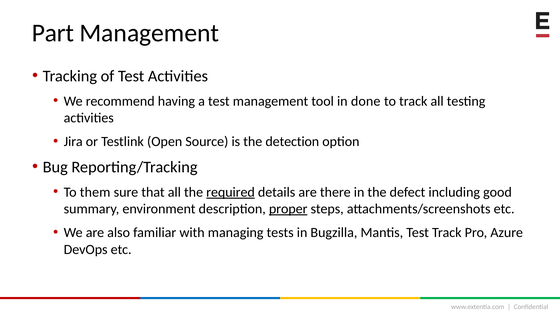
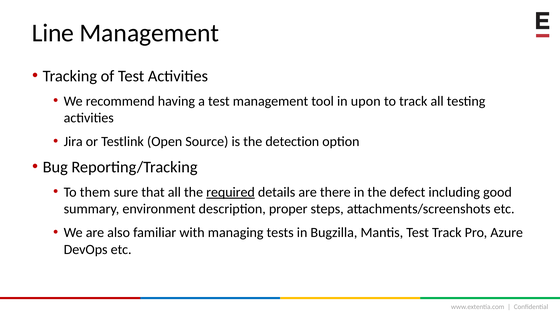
Part: Part -> Line (53, 33)
done: done -> upon (366, 101)
proper underline: present -> none (288, 209)
